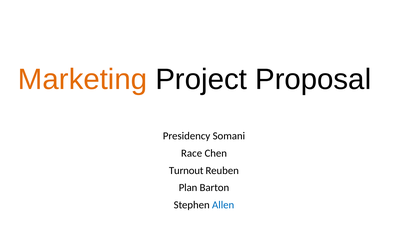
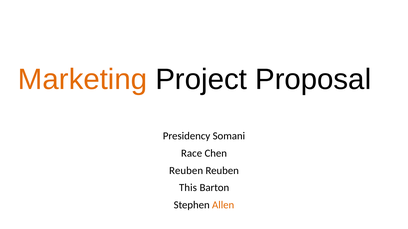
Turnout: Turnout -> Reuben (186, 171)
Plan: Plan -> This (188, 188)
Allen colour: blue -> orange (223, 205)
